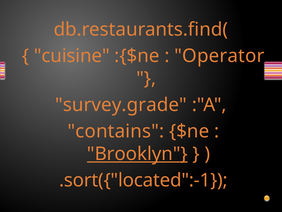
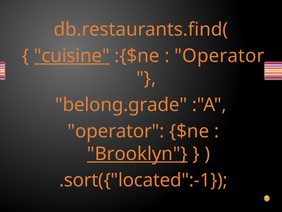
cuisine underline: none -> present (72, 56)
survey.grade: survey.grade -> belong.grade (121, 105)
contains: contains -> operator (116, 131)
